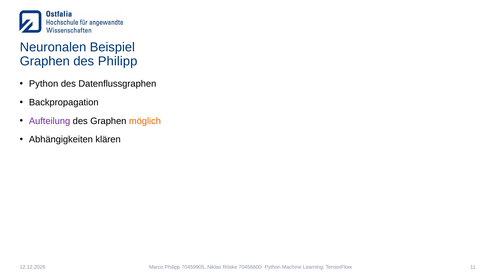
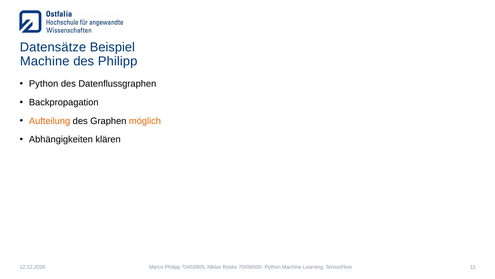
Neuronalen: Neuronalen -> Datensätze (53, 47)
Graphen: Graphen -> Machine (45, 61)
Aufteilung colour: purple -> orange (50, 121)
